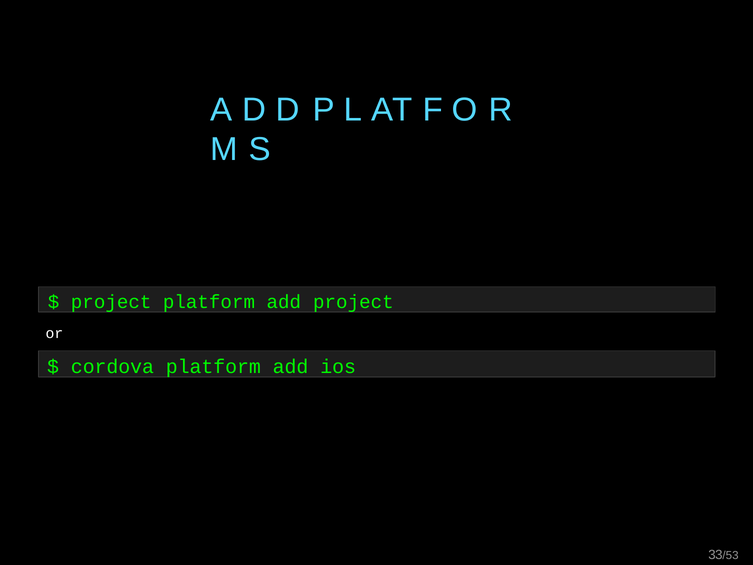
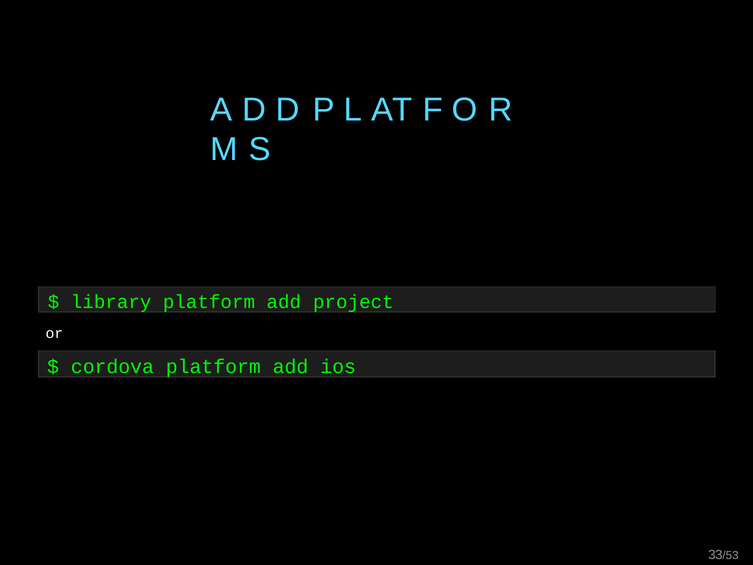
project: project -> library (111, 302)
